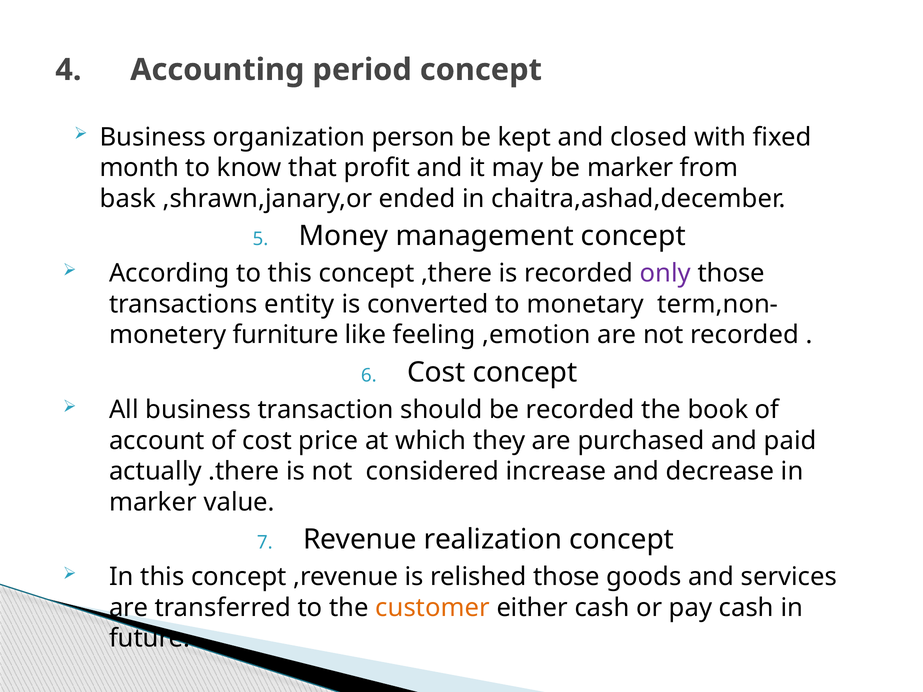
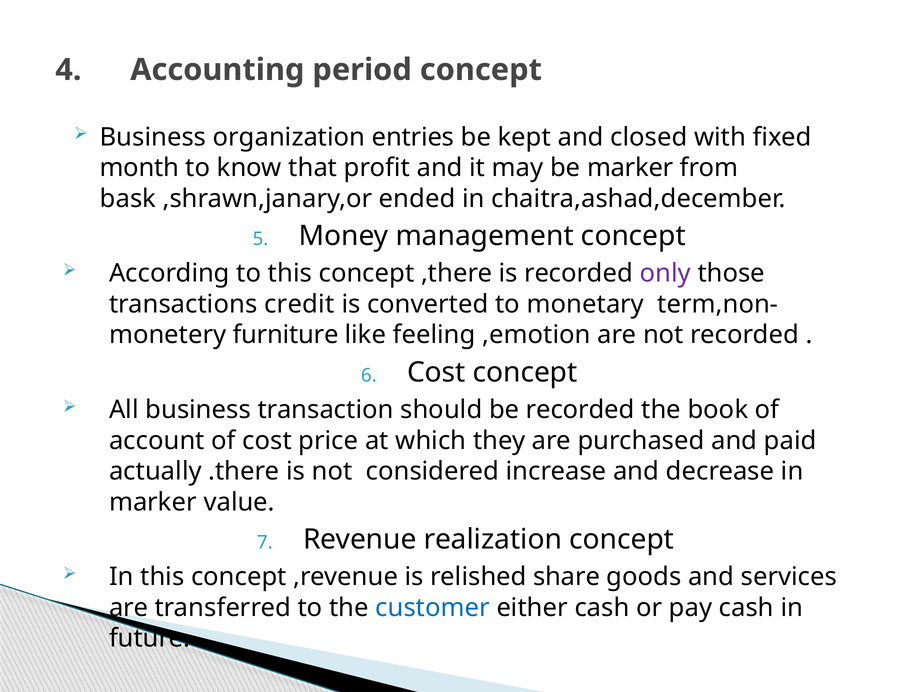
person: person -> entries (413, 137)
entity: entity -> credit (299, 304)
relished those: those -> share (567, 577)
customer colour: orange -> blue (433, 608)
